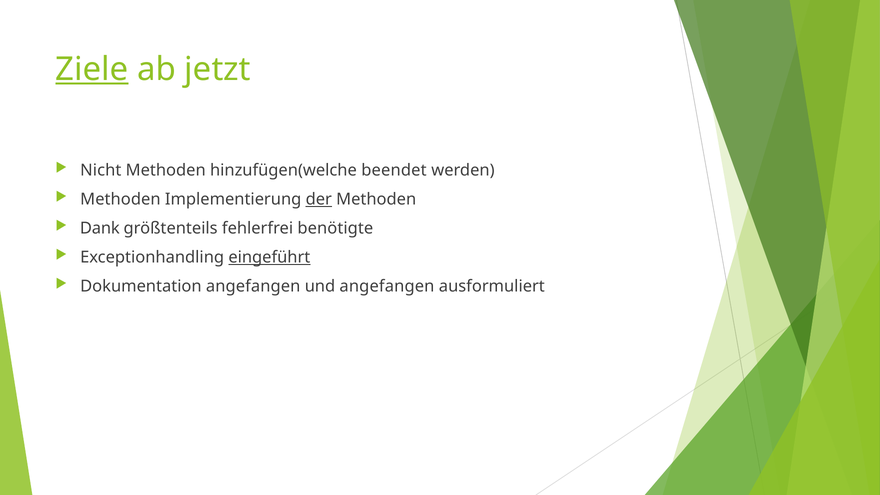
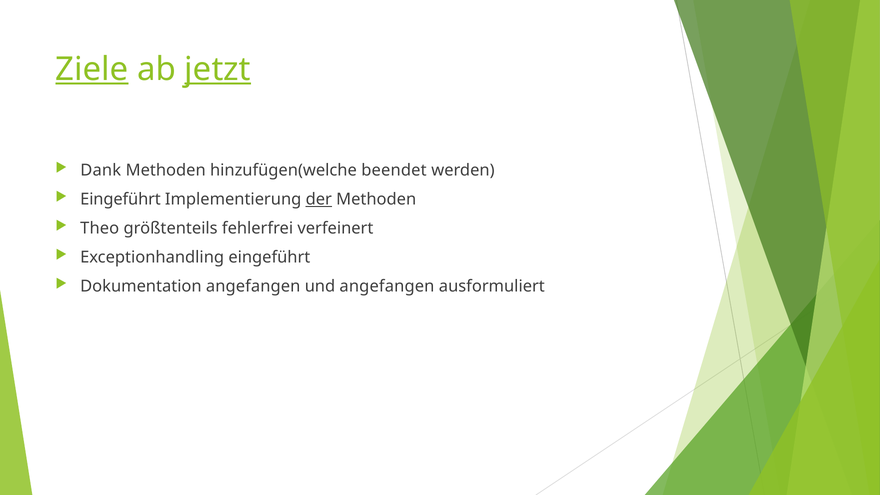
jetzt underline: none -> present (218, 69)
Nicht: Nicht -> Dank (101, 170)
Methoden: Methoden -> Eingeführt (121, 199)
Dank: Dank -> Theo (100, 228)
benötigte: benötigte -> verfeinert (335, 228)
eingeführt underline: present -> none (269, 257)
